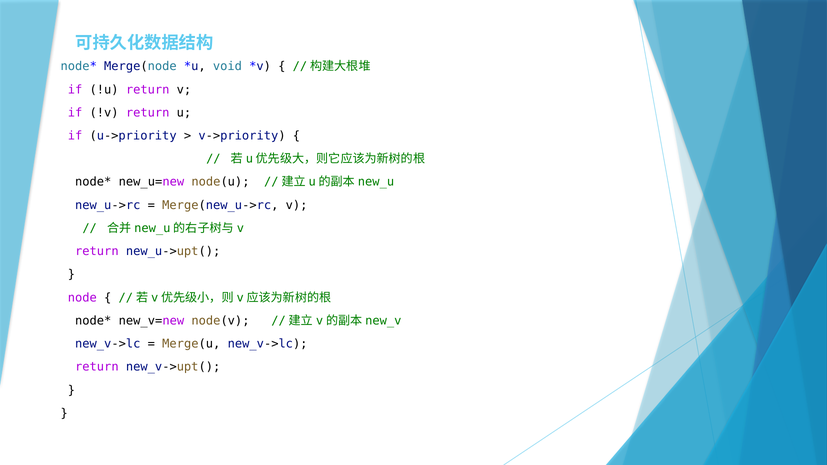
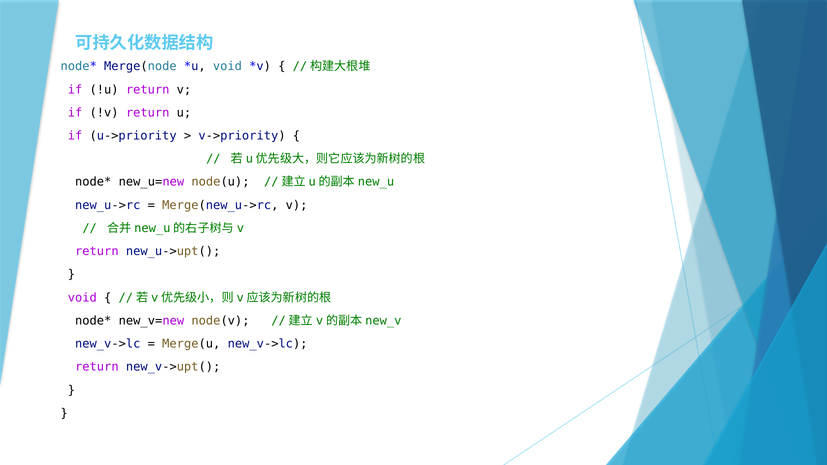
node: node -> void (82, 298)
